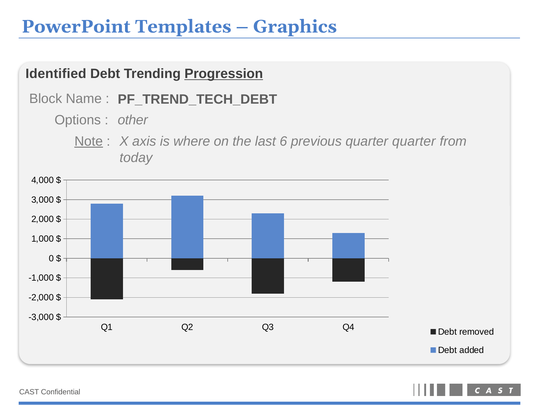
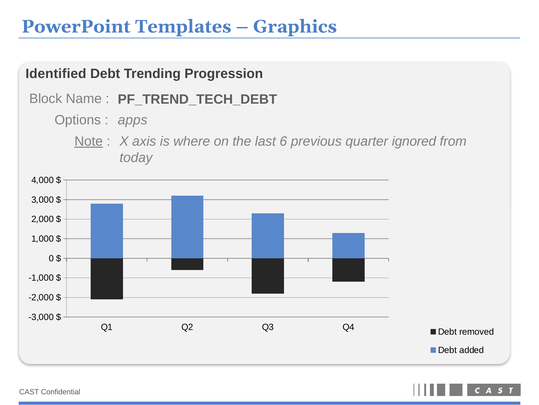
Progression underline: present -> none (224, 74)
other: other -> apps (133, 120)
quarter quarter: quarter -> ignored (414, 141)
